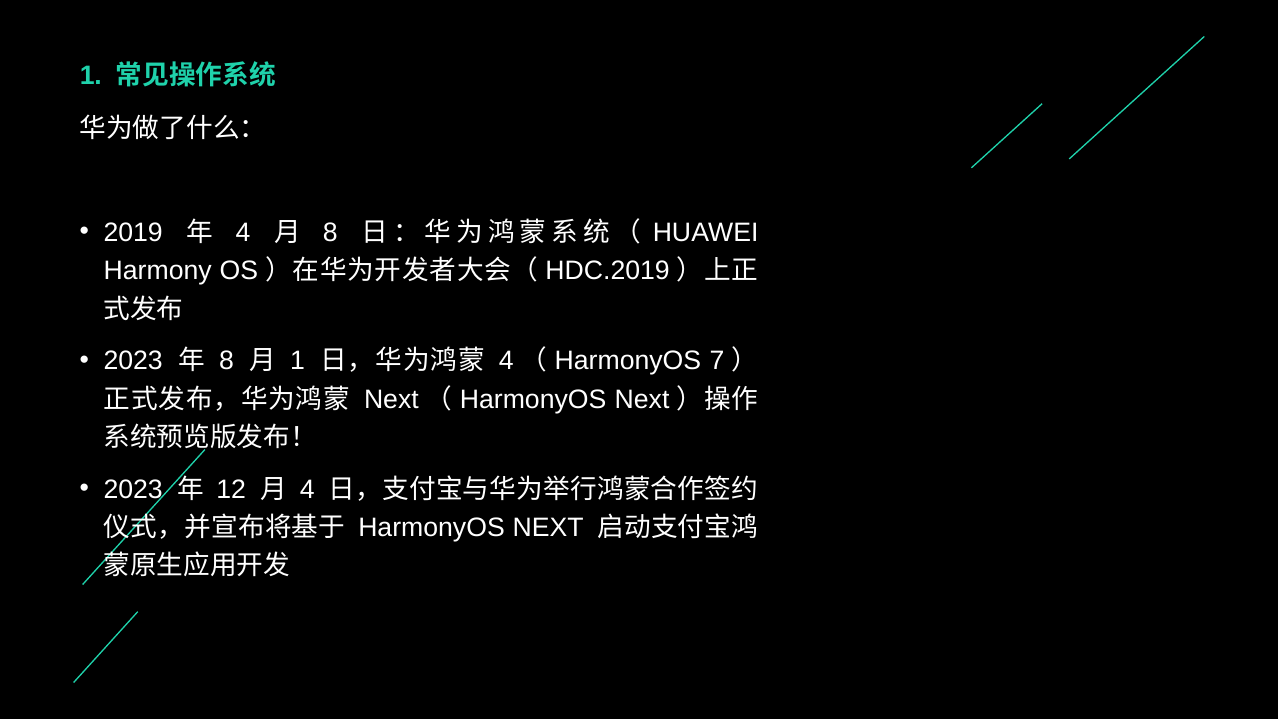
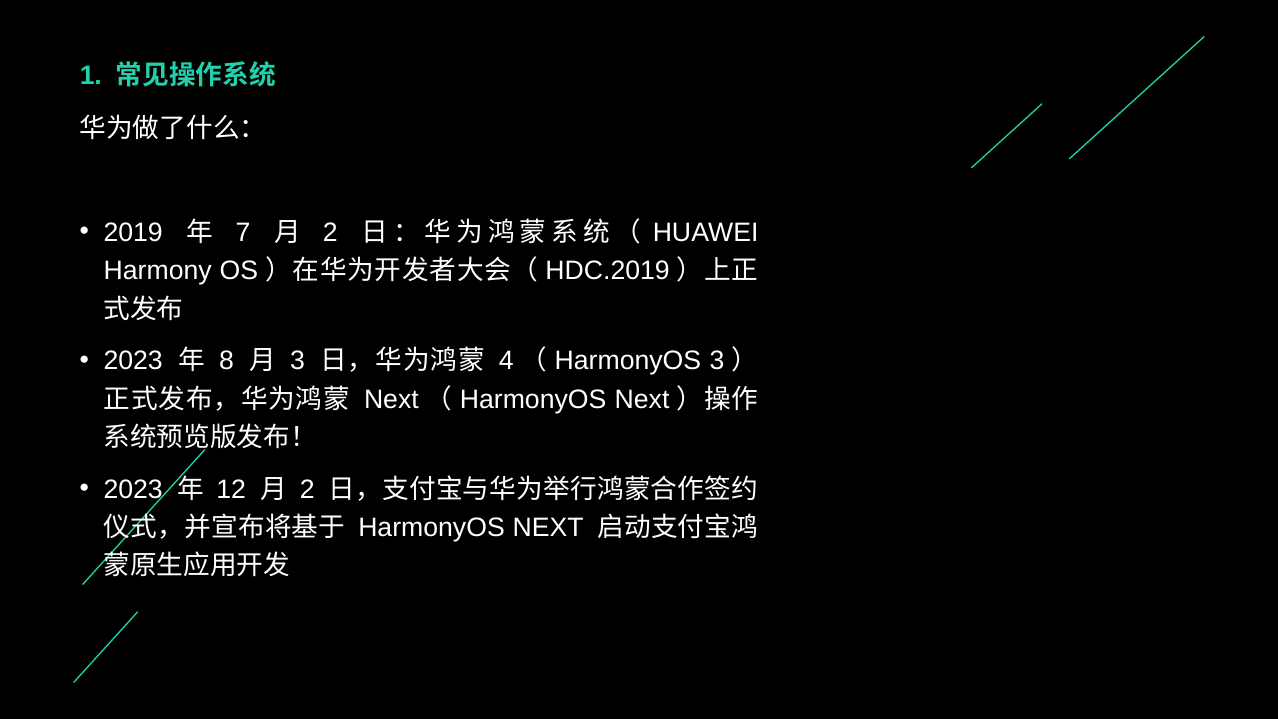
4: 4 -> 7 (243, 232)
8: 8 -> 2 (330, 232)
1: 1 -> 3 (297, 361)
HarmonyOS 7: 7 -> 3 (717, 361)
4: 4 -> 2 (307, 489)
